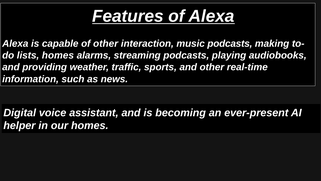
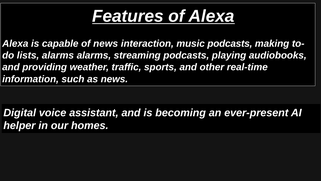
of other: other -> news (106, 44)
lists homes: homes -> alarms (58, 55)
